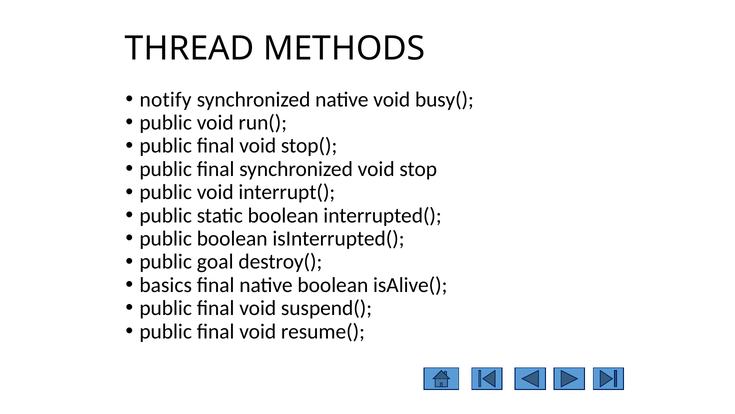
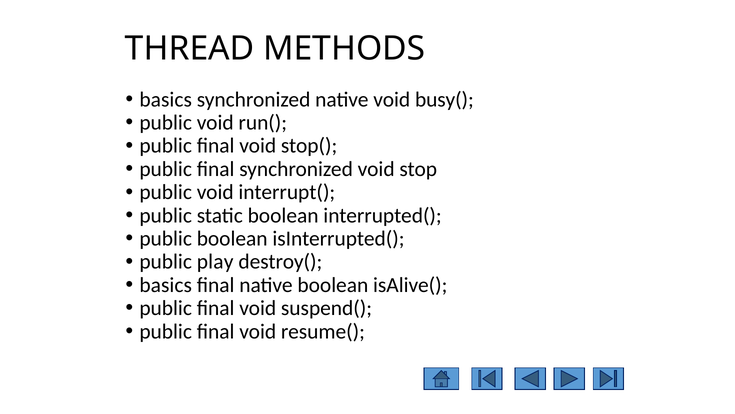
notify: notify -> basics (166, 99)
goal: goal -> play (215, 261)
